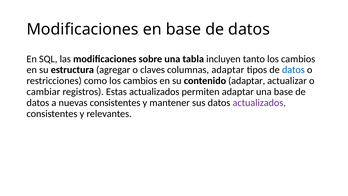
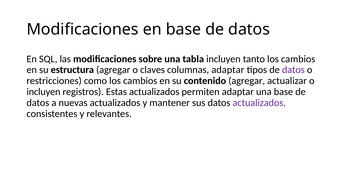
datos colour: blue -> purple (293, 70)
contenido adaptar: adaptar -> agregar (247, 81)
cambiar: cambiar -> incluyen (43, 92)
nuevas consistentes: consistentes -> actualizados (115, 103)
